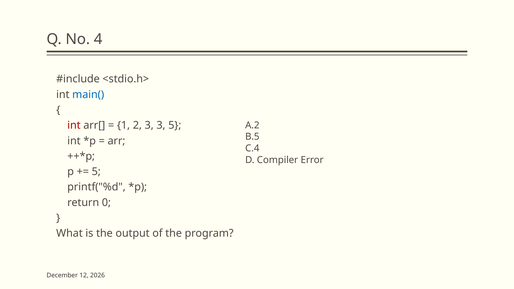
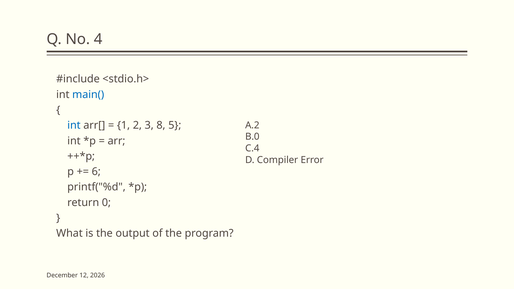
int colour: red -> blue (74, 125)
3 3: 3 -> 8 (161, 125)
B.5: B.5 -> B.0 (252, 137)
5: 5 -> 6 (96, 172)
